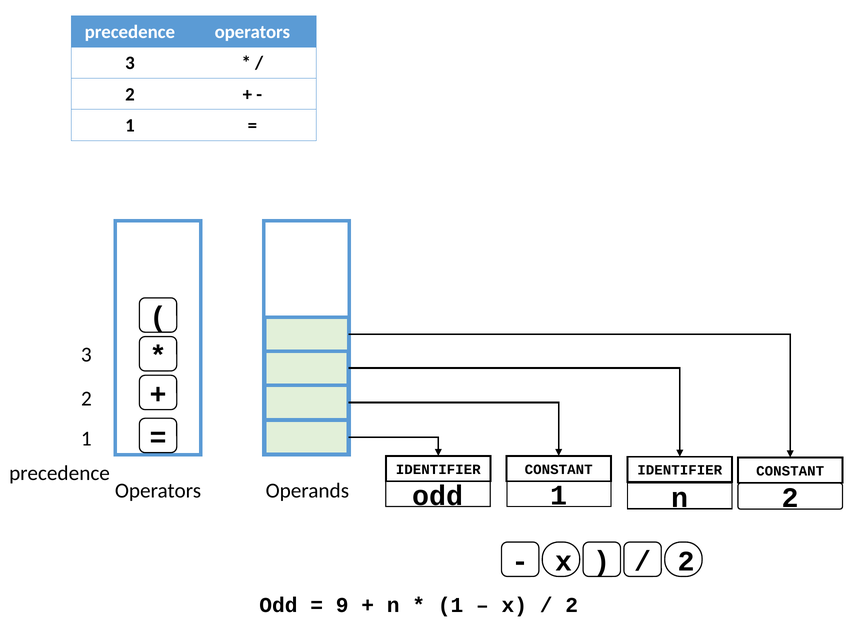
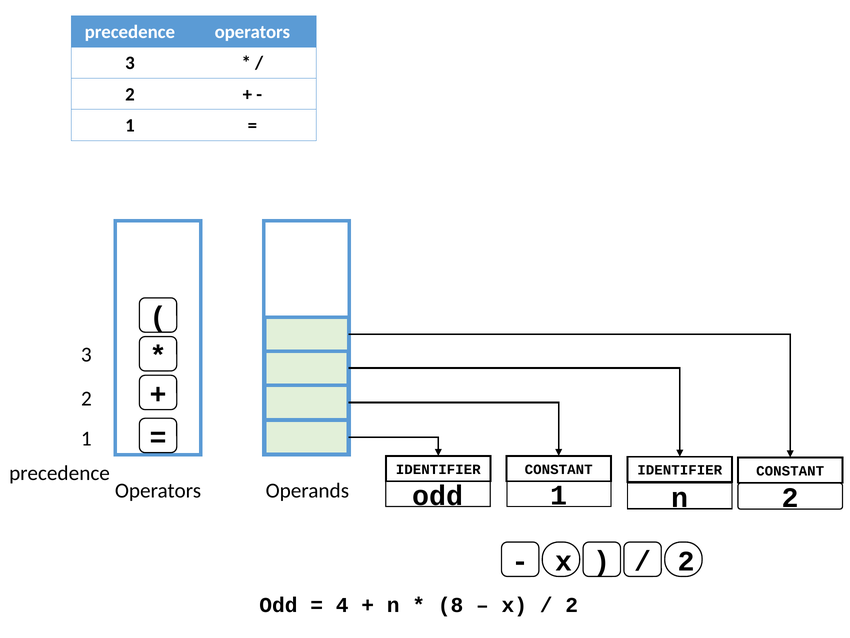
9: 9 -> 4 (342, 605)
1: 1 -> 8 (451, 605)
